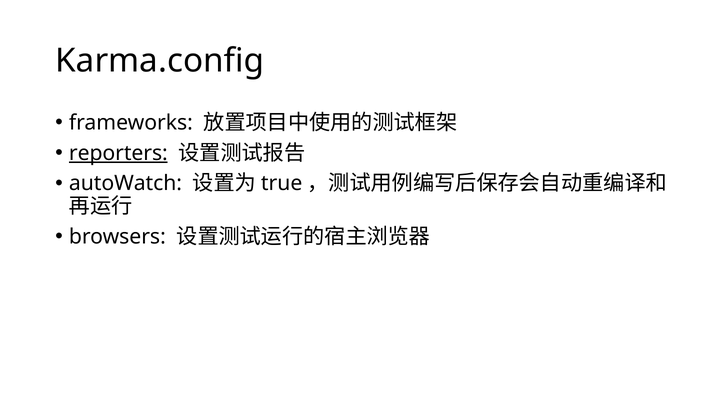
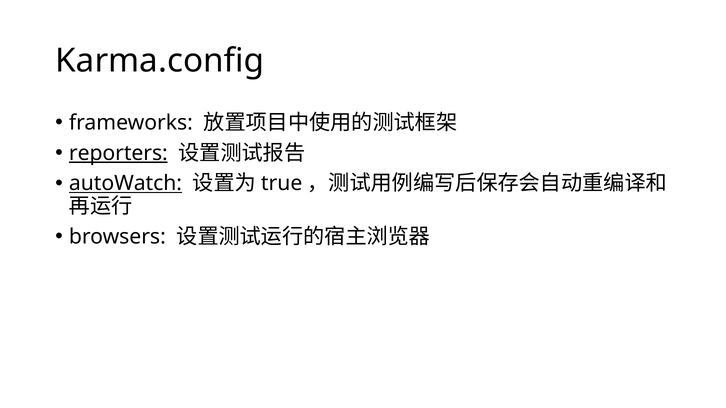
autoWatch underline: none -> present (125, 184)
